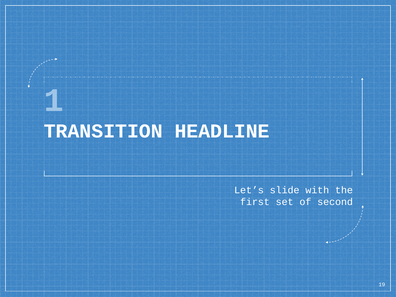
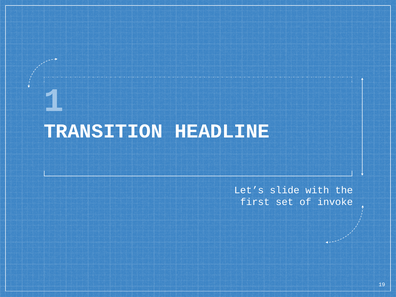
second: second -> invoke (335, 202)
